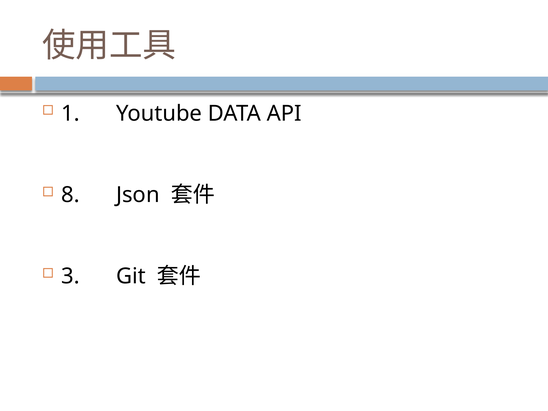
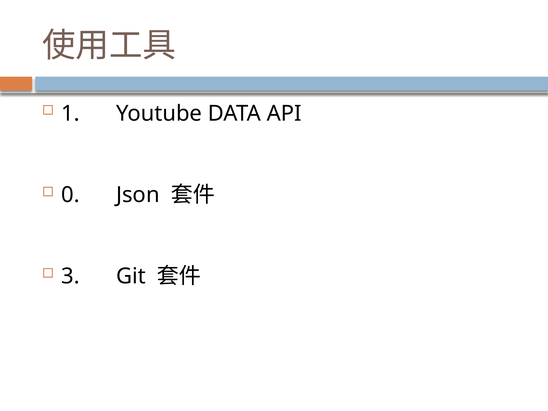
8: 8 -> 0 (71, 195)
